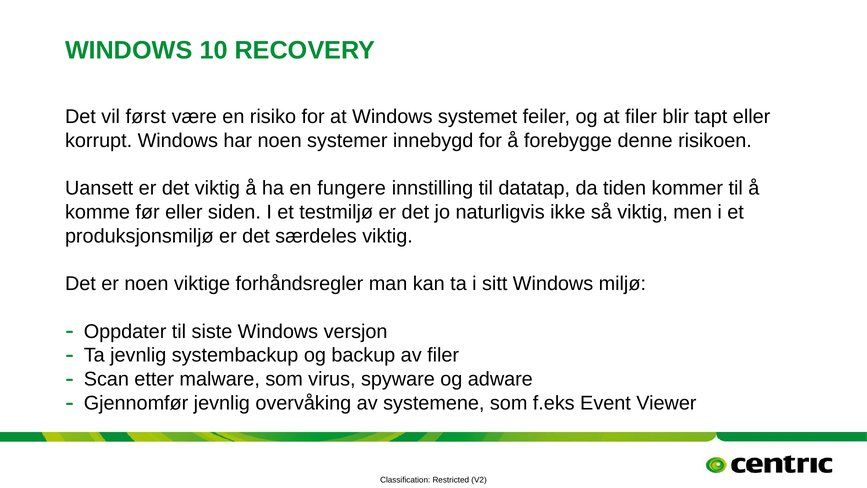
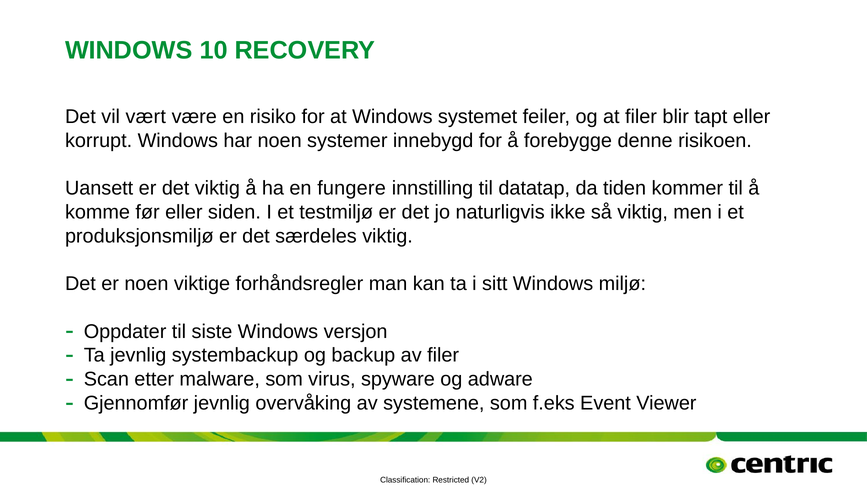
først: først -> vært (146, 117)
